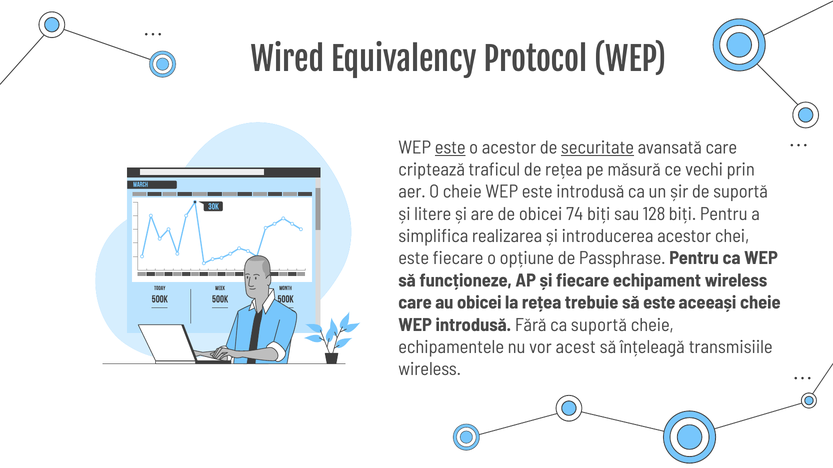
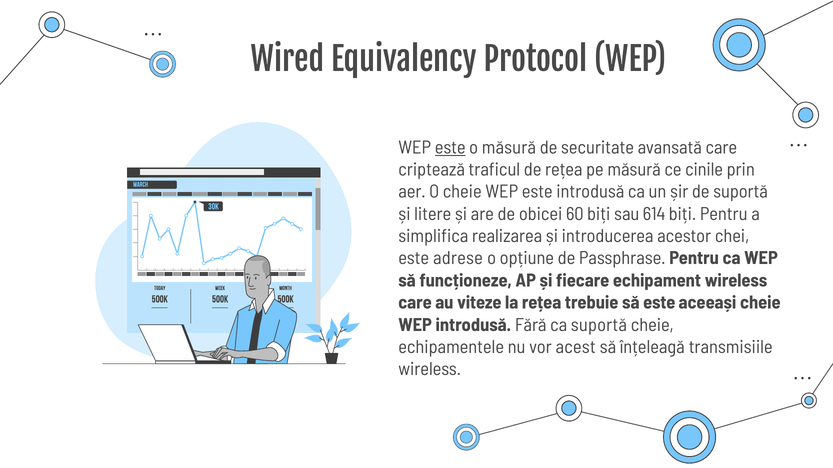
o acestor: acestor -> măsură (509, 148)
securitate underline: present -> none (597, 148)
vechi: vechi -> cinile (704, 170)
74: 74 -> 60 (575, 214)
128: 128 -> 614 (654, 214)
este fiecare: fiecare -> adrese (458, 259)
au obicei: obicei -> viteze (479, 303)
